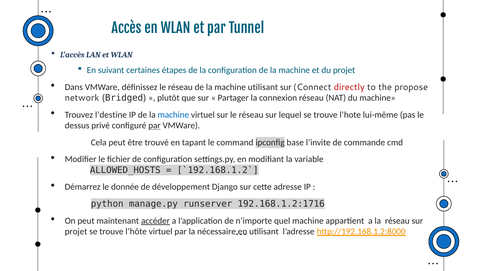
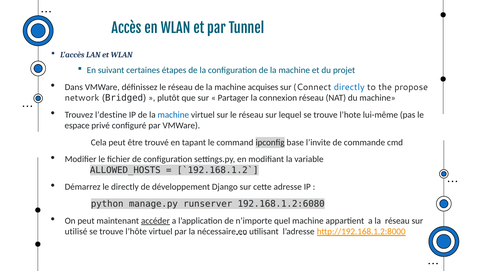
machine utilisant: utilisant -> acquises (263, 87)
directly colour: red -> blue (349, 87)
dessus: dessus -> espace (77, 126)
par underline: present -> none (155, 126)
le donnée: donnée -> directly (125, 187)
192.168.1.2:1716: 192.168.1.2:1716 -> 192.168.1.2:6080 (281, 204)
projet: projet -> utilisé (76, 232)
